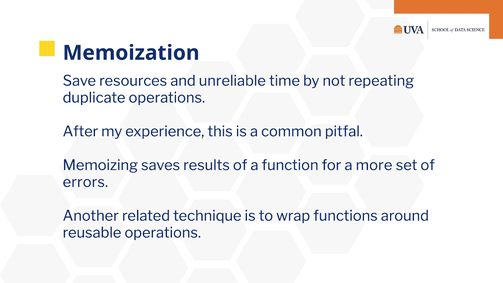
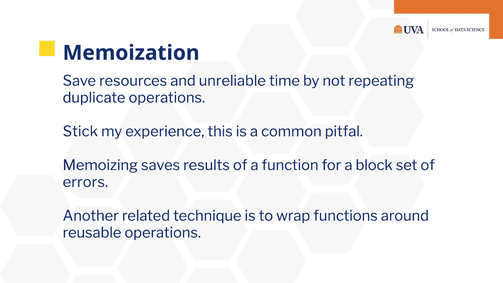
After: After -> Stick (80, 131)
more: more -> block (374, 165)
